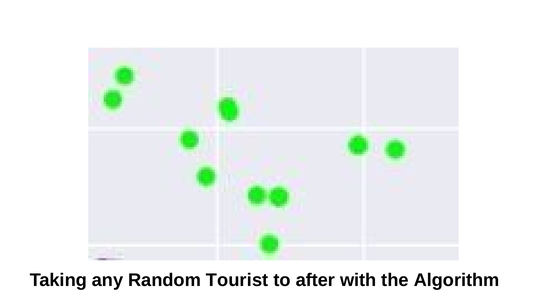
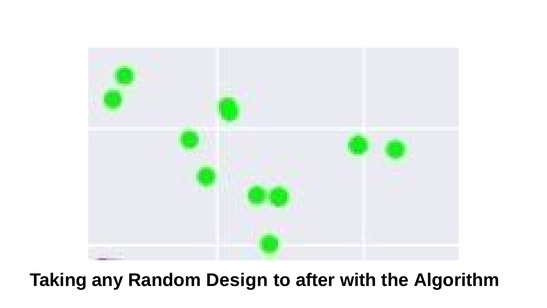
Tourist: Tourist -> Design (237, 280)
